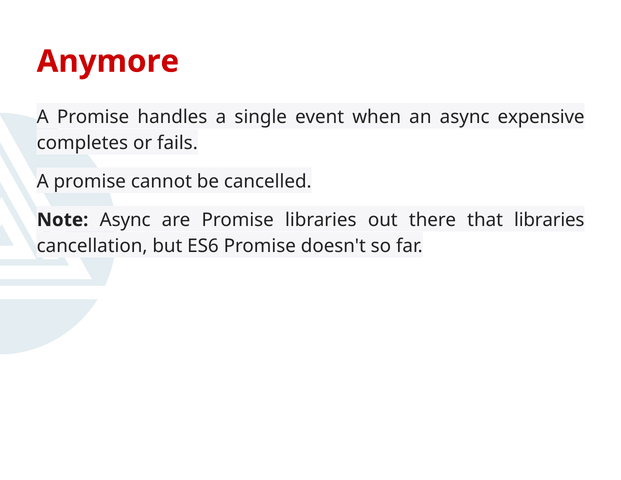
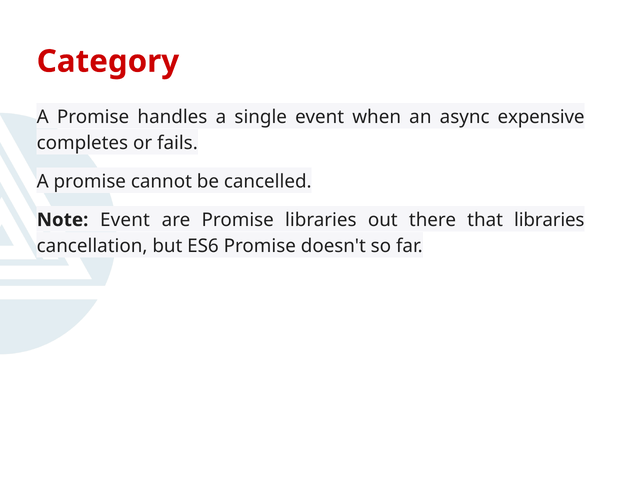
Anymore: Anymore -> Category (108, 61)
Async: Async -> Event (125, 220)
